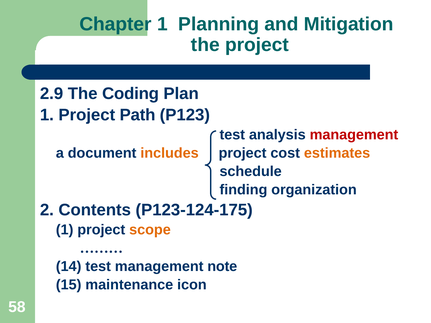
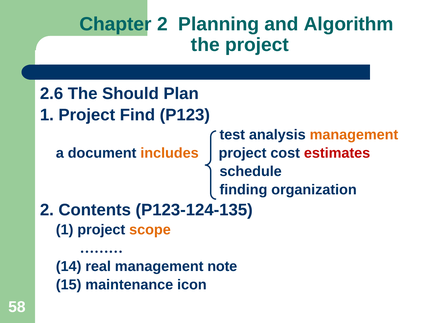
Chapter 1: 1 -> 2 (162, 24)
Mitigation: Mitigation -> Algorithm (349, 24)
2.9: 2.9 -> 2.6 (52, 94)
Coding: Coding -> Should (130, 94)
Path: Path -> Find (137, 115)
management colour: red -> orange (354, 135)
estimates colour: orange -> red (337, 153)
P123-124-175: P123-124-175 -> P123-124-135 (194, 210)
14 test: test -> real (98, 267)
